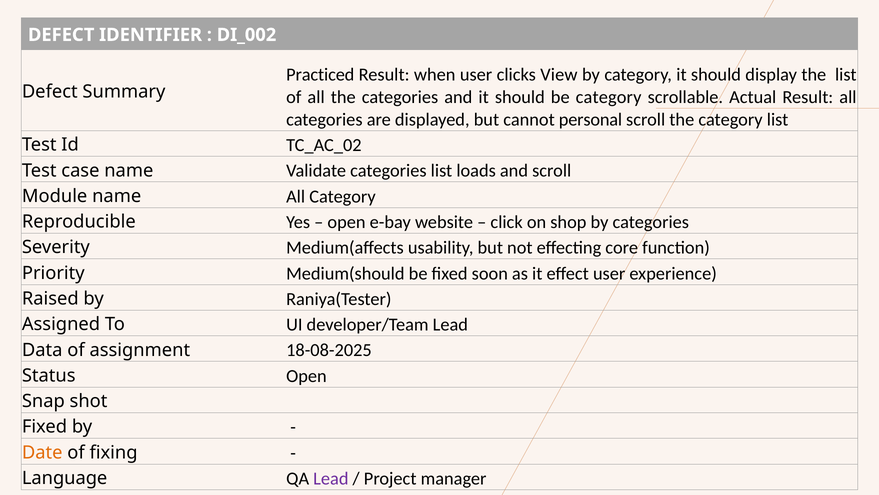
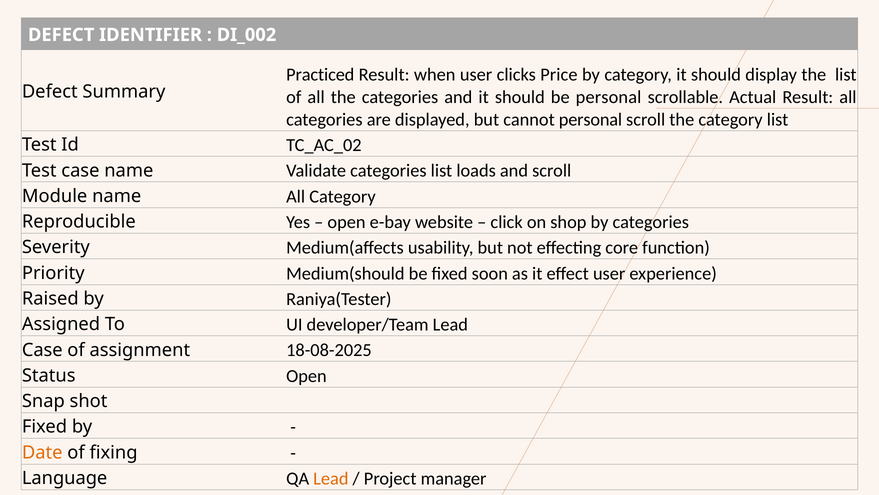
View: View -> Price (559, 75)
be category: category -> personal (609, 97)
Data: Data -> Case (42, 350)
Lead colour: purple -> orange (331, 478)
